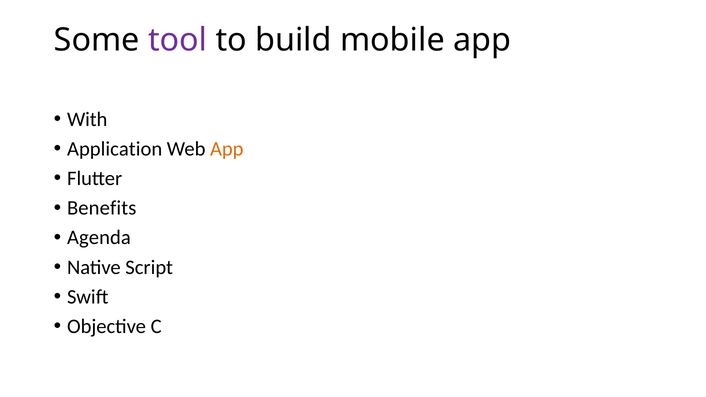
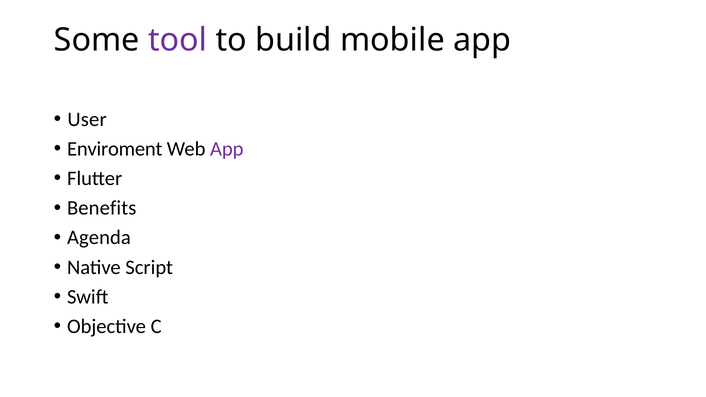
With: With -> User (87, 119)
Application: Application -> Enviroment (115, 149)
App colour: orange -> purple (227, 149)
